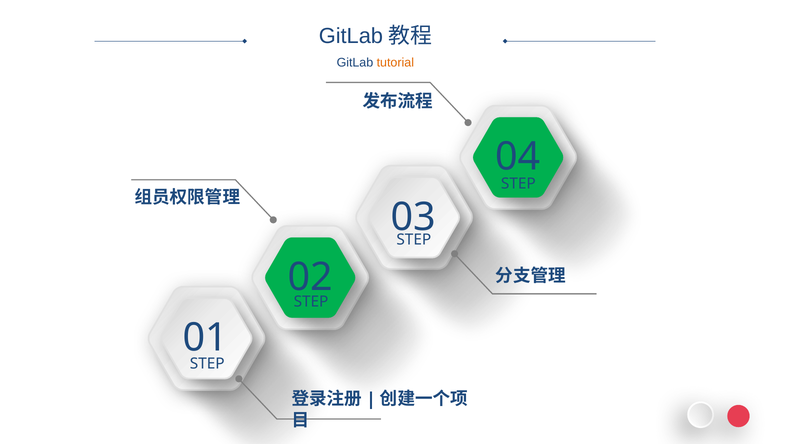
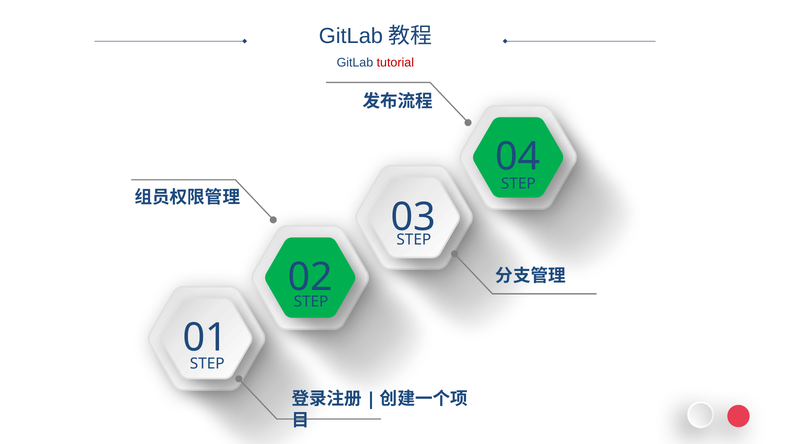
tutorial colour: orange -> red (395, 63)
